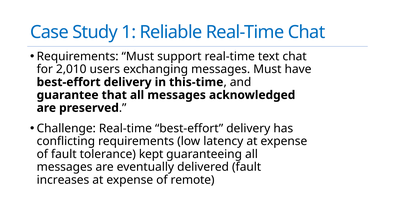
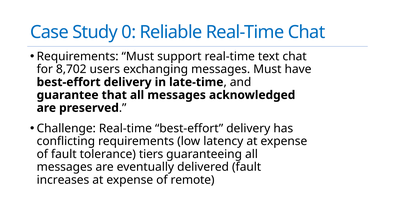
1: 1 -> 0 (129, 32)
2,010: 2,010 -> 8,702 (71, 69)
this-time: this-time -> late-time (196, 82)
kept: kept -> tiers (151, 154)
